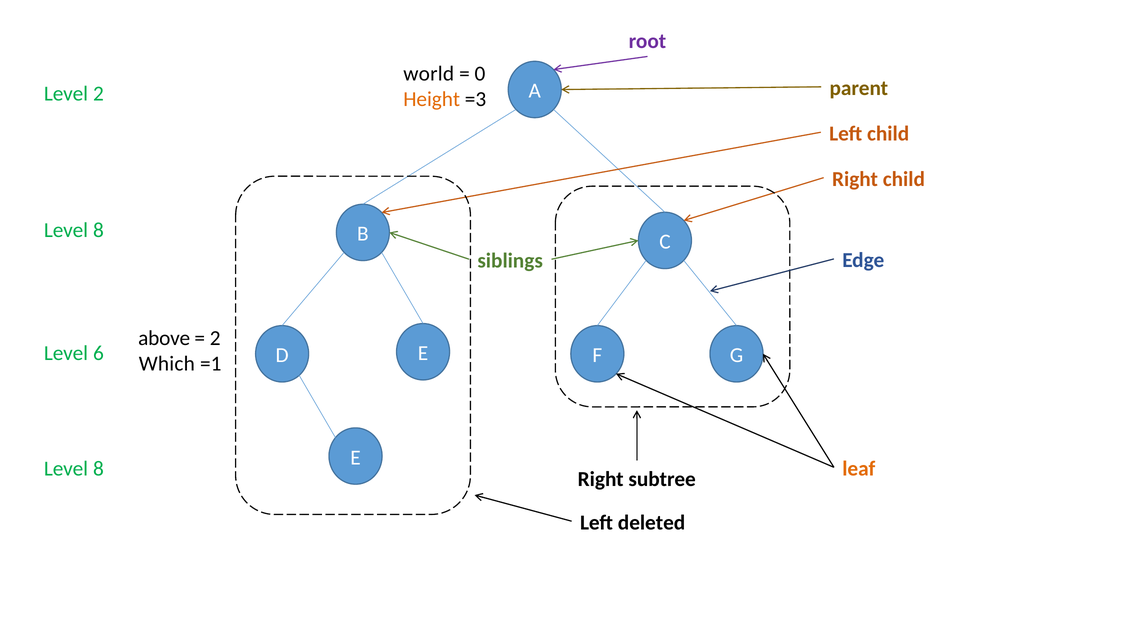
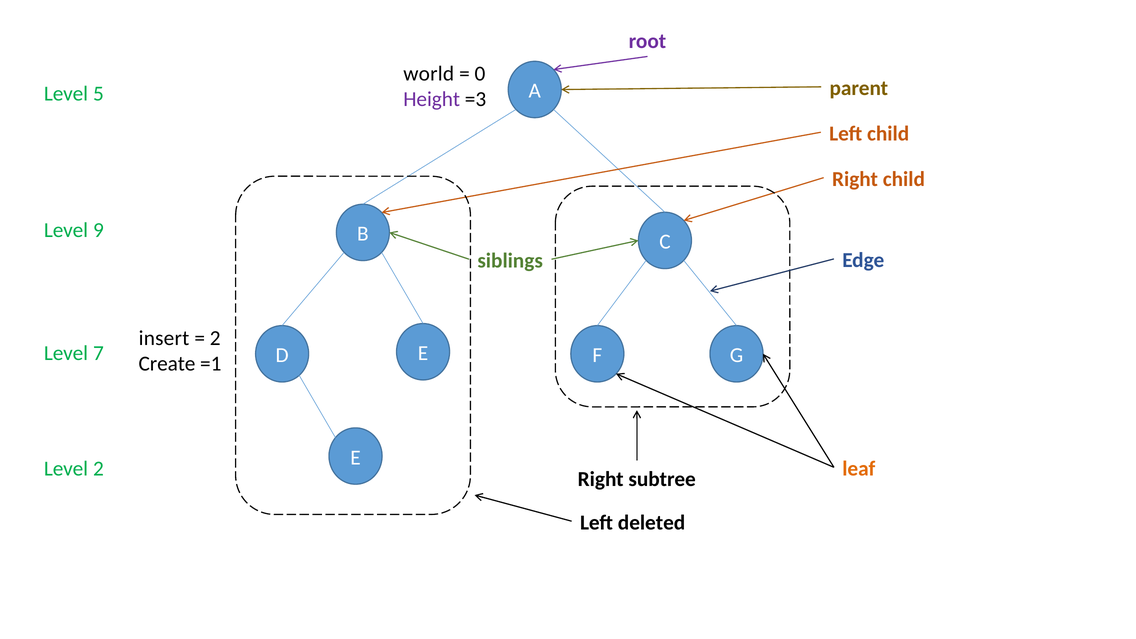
Level 2: 2 -> 5 (98, 93)
Height colour: orange -> purple (432, 99)
8: 8 -> 9 (98, 230)
above: above -> insert (164, 338)
6: 6 -> 7 (98, 353)
Which: Which -> Create (167, 364)
8: 8 -> 2 (98, 469)
